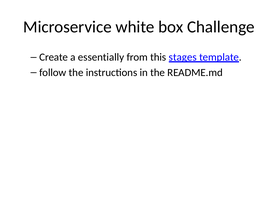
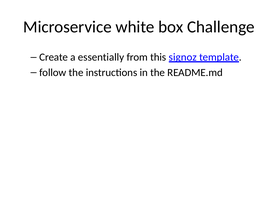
stages: stages -> signoz (183, 57)
